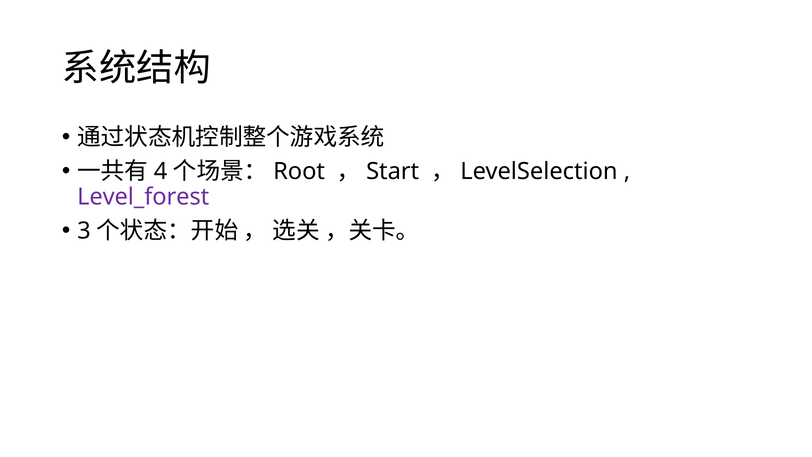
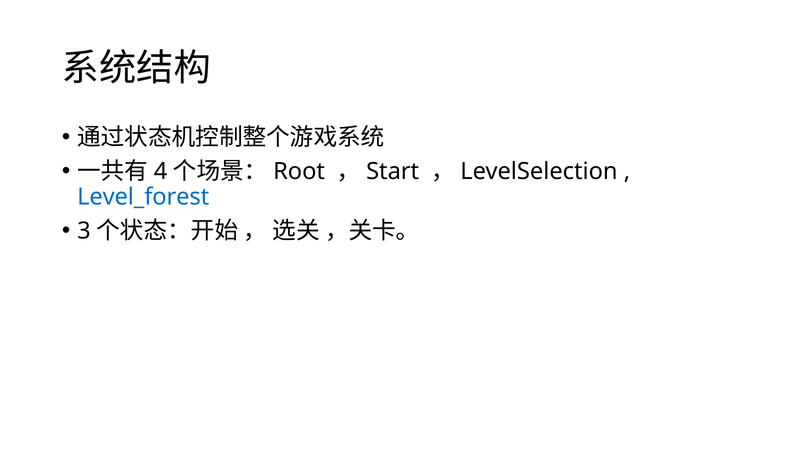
Level_forest colour: purple -> blue (143, 197)
